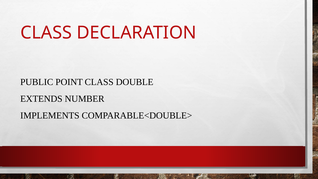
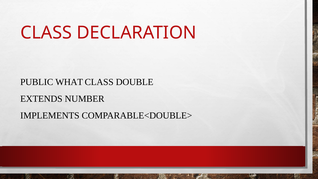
POINT: POINT -> WHAT (69, 82)
